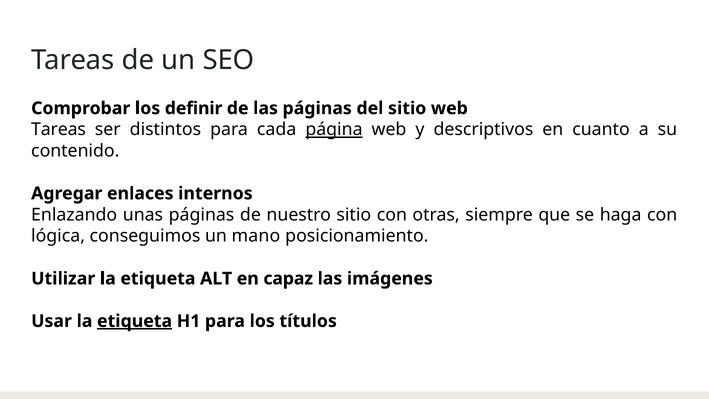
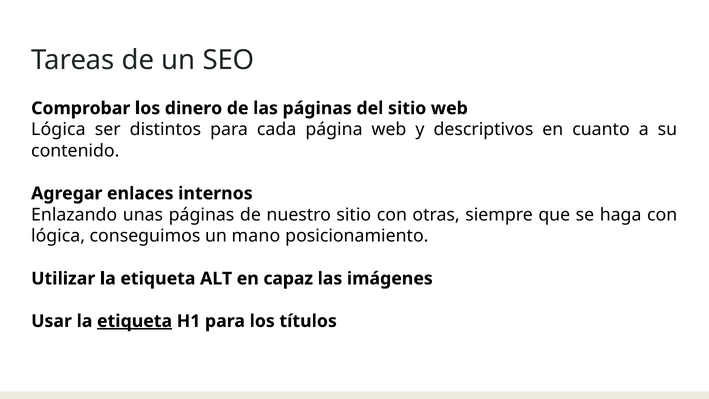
definir: definir -> dinero (194, 108)
Tareas: Tareas -> Lógica (58, 130)
página underline: present -> none (334, 130)
